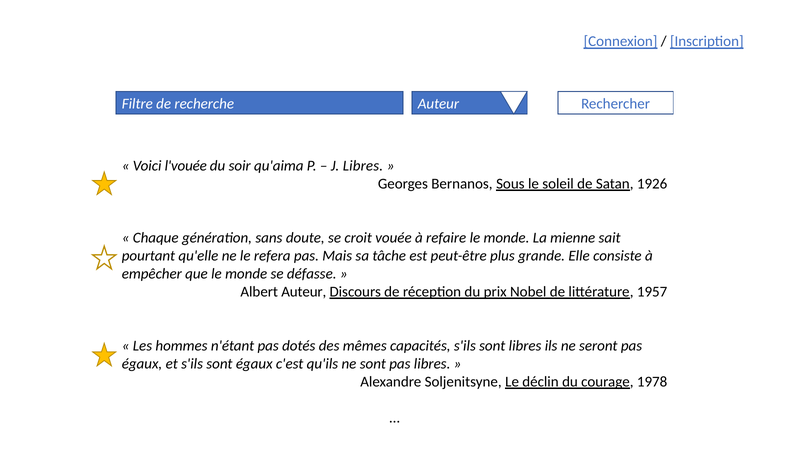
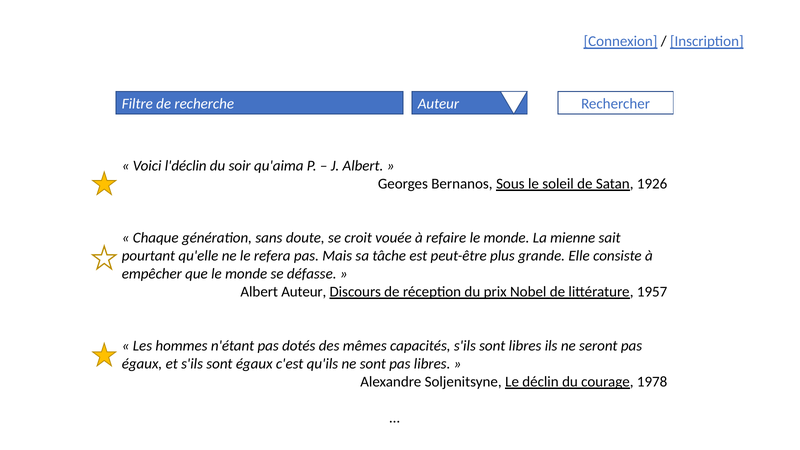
l'vouée: l'vouée -> l'déclin (186, 166)
J Libres: Libres -> Albert (363, 166)
